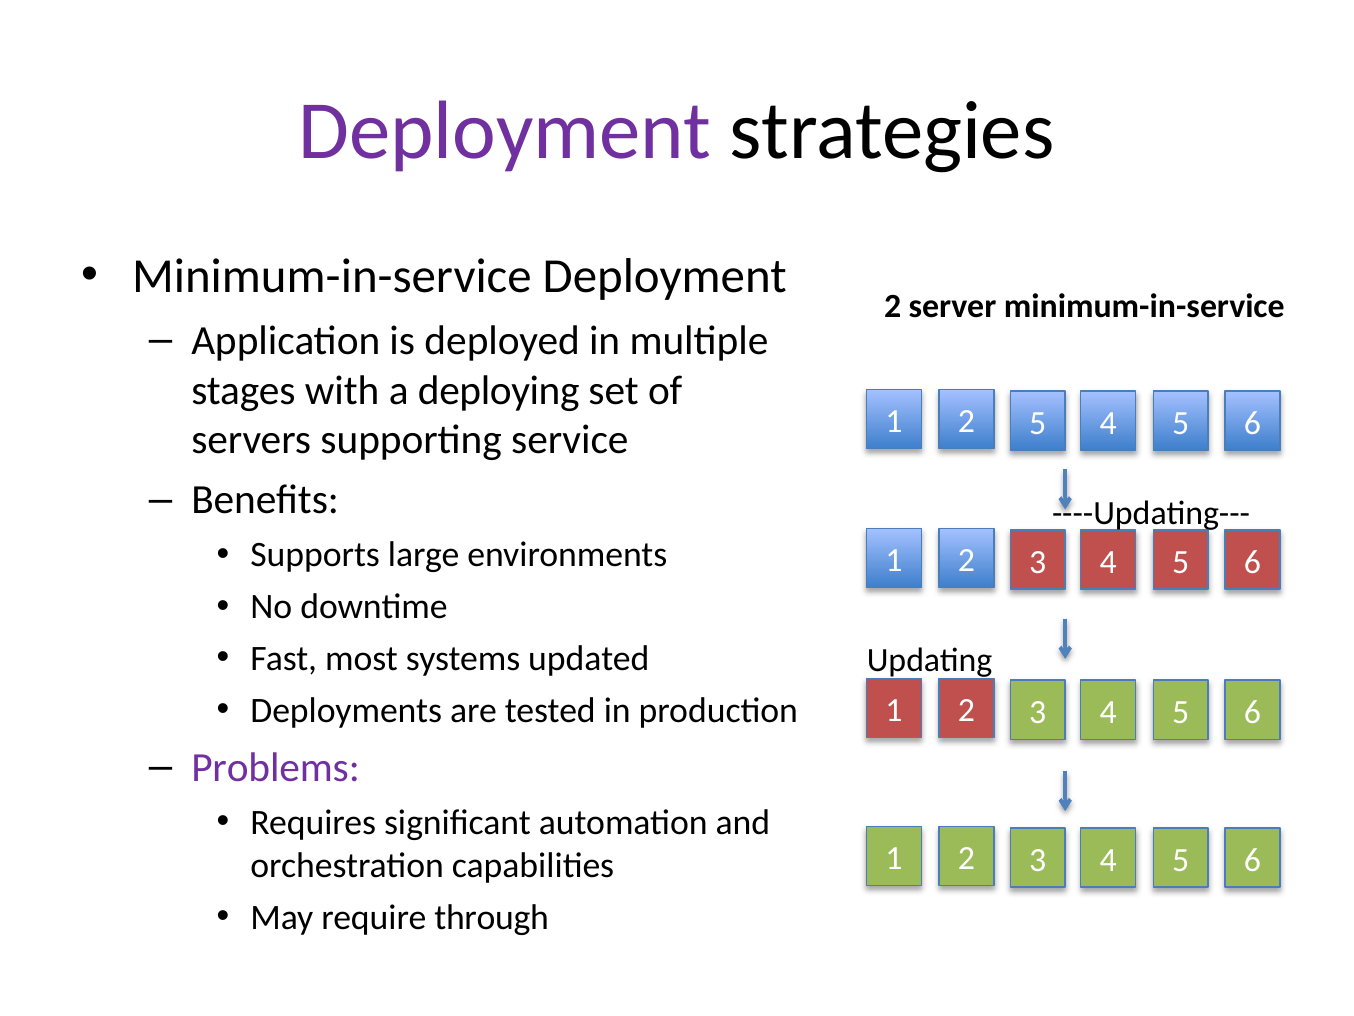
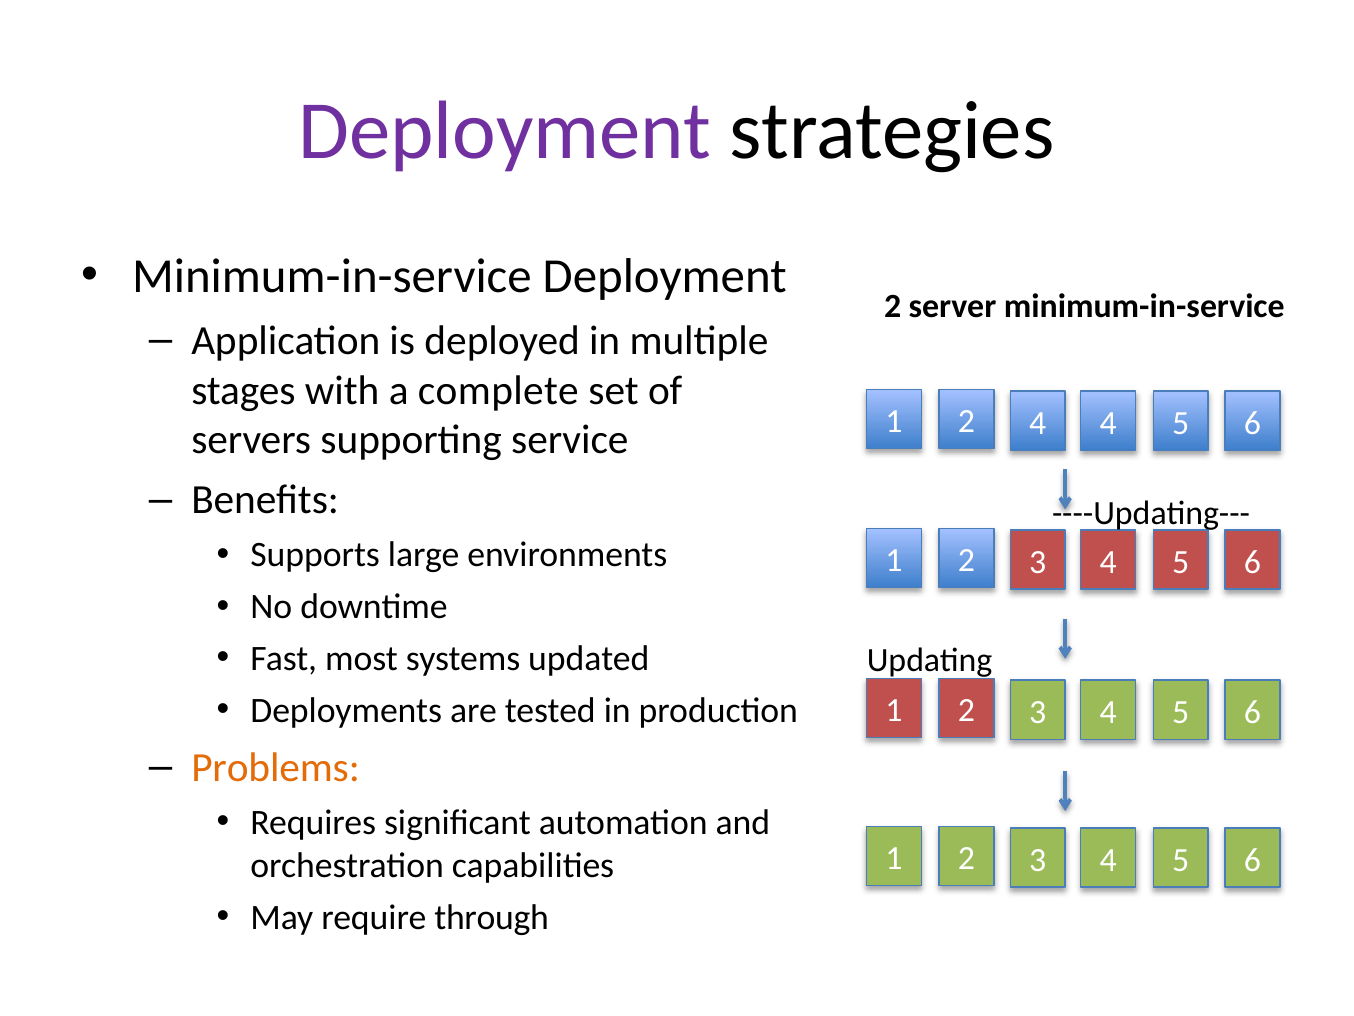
deploying: deploying -> complete (498, 390)
2 5: 5 -> 4 (1038, 423)
Problems colour: purple -> orange (276, 768)
